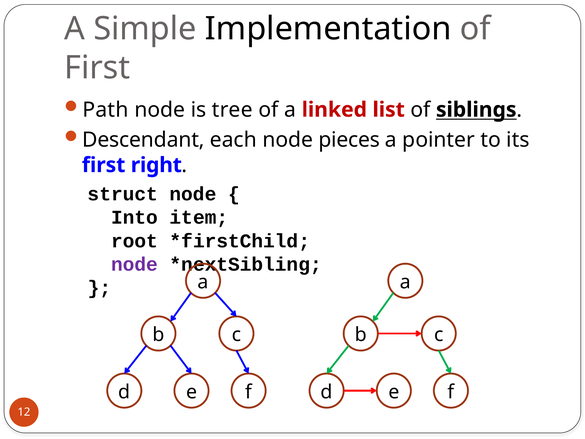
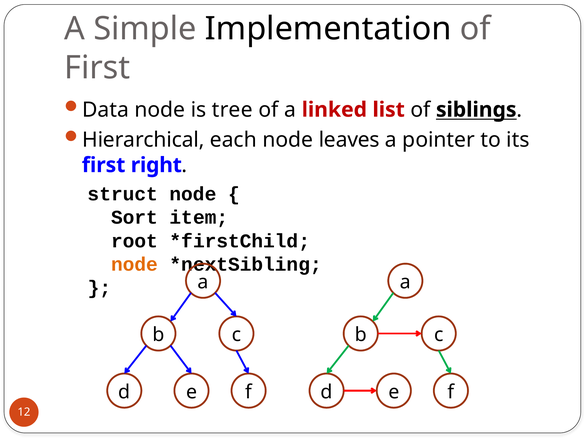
Path: Path -> Data (106, 110)
Descendant: Descendant -> Hierarchical (143, 140)
pieces: pieces -> leaves (349, 140)
Into: Into -> Sort (134, 217)
node colour: purple -> orange (134, 264)
